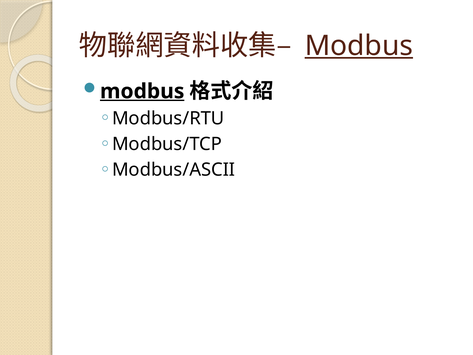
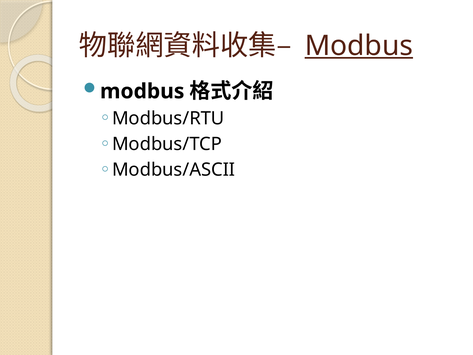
modbus underline: present -> none (142, 91)
